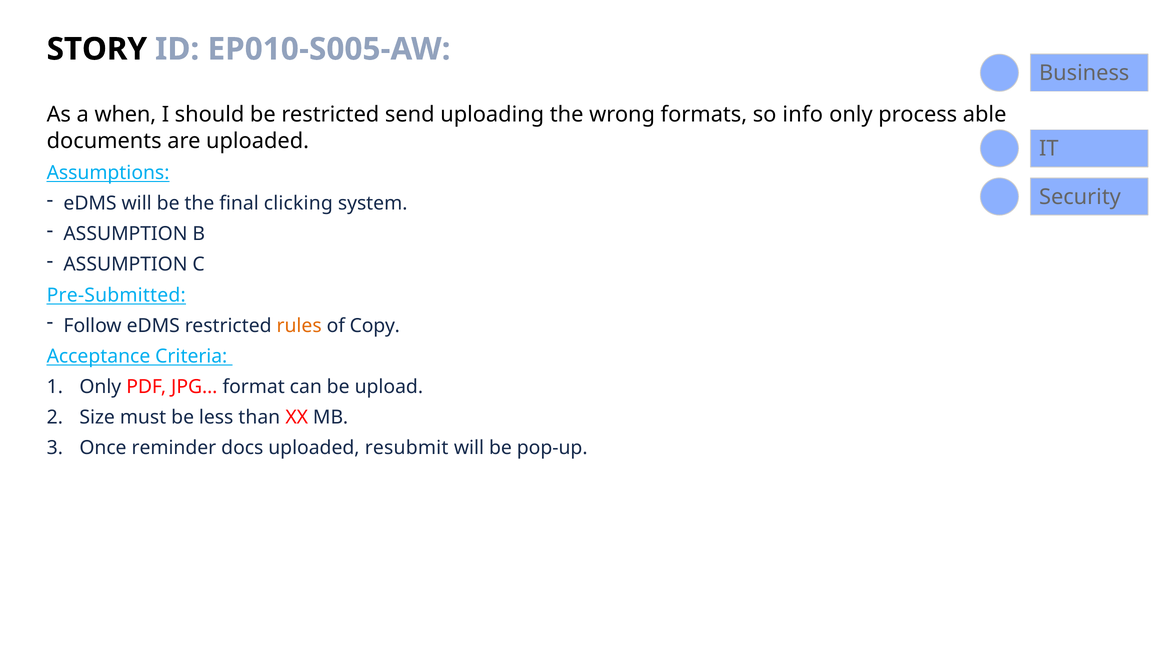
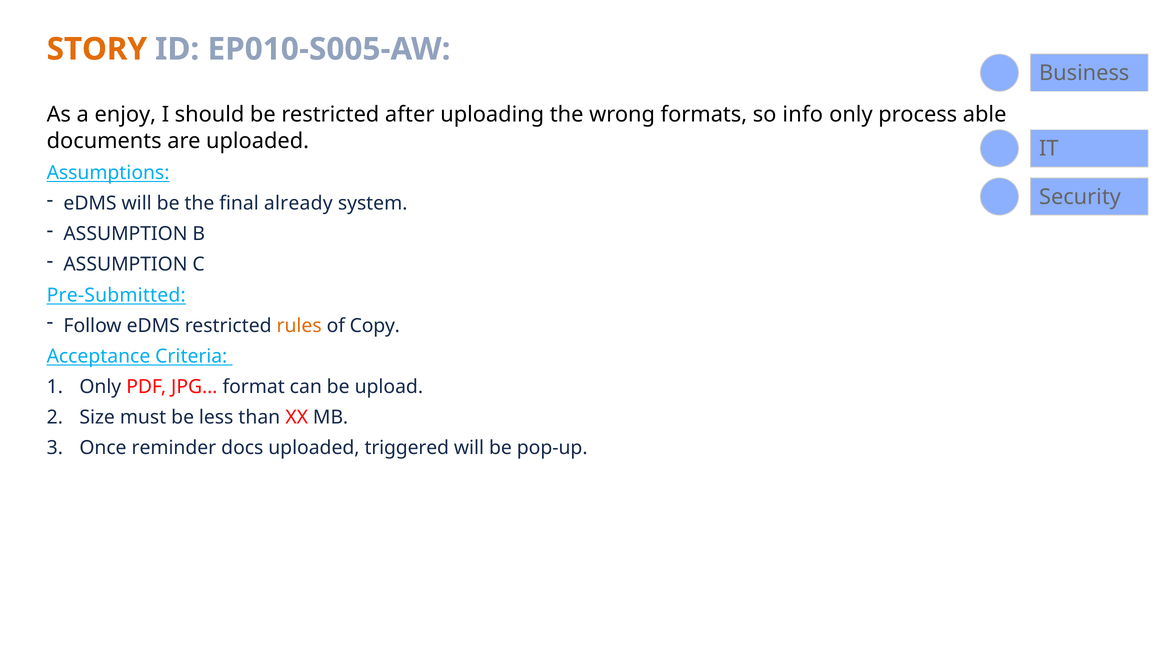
STORY colour: black -> orange (97, 49)
when: when -> enjoy (125, 115)
send: send -> after (410, 115)
clicking: clicking -> already (298, 203)
resubmit: resubmit -> triggered (407, 448)
